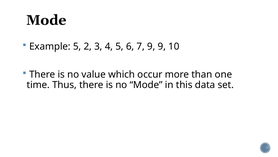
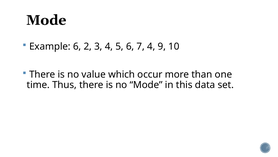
Example 5: 5 -> 6 (77, 46)
7 9: 9 -> 4 (151, 46)
